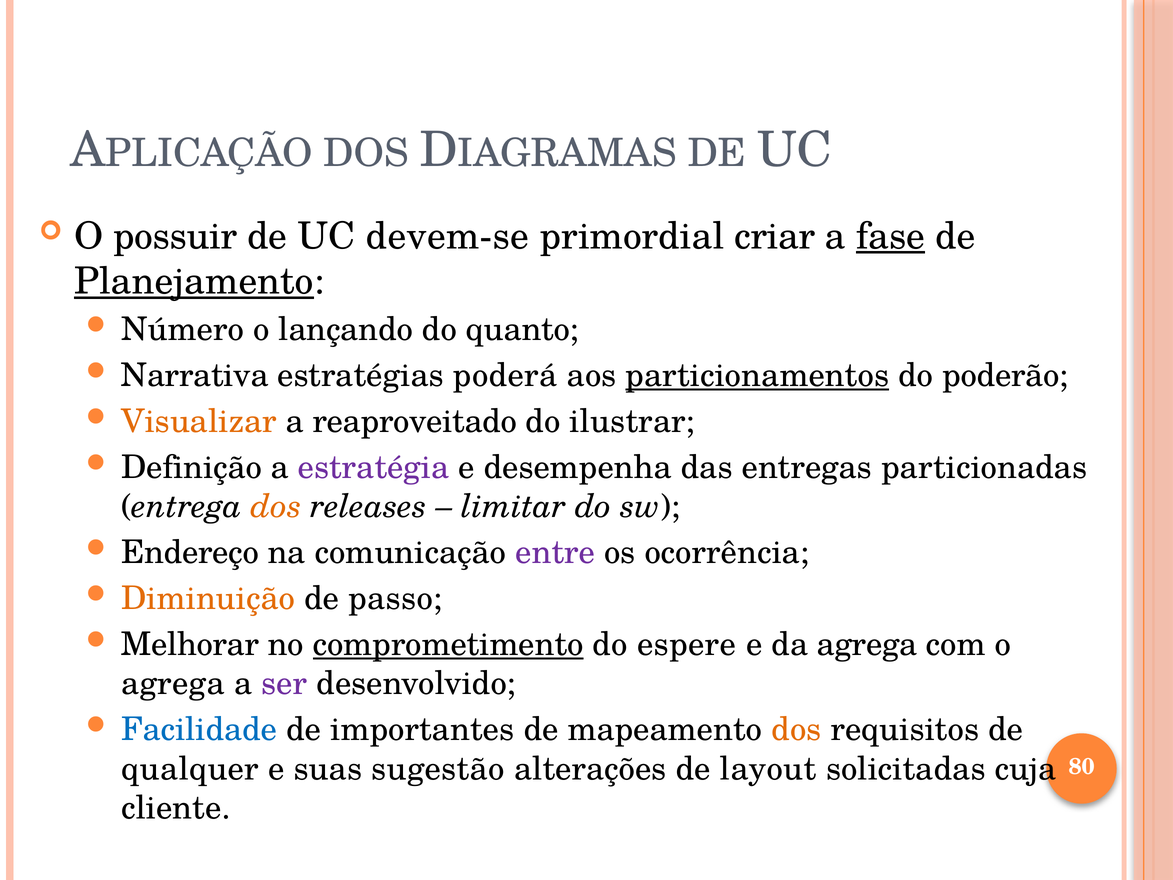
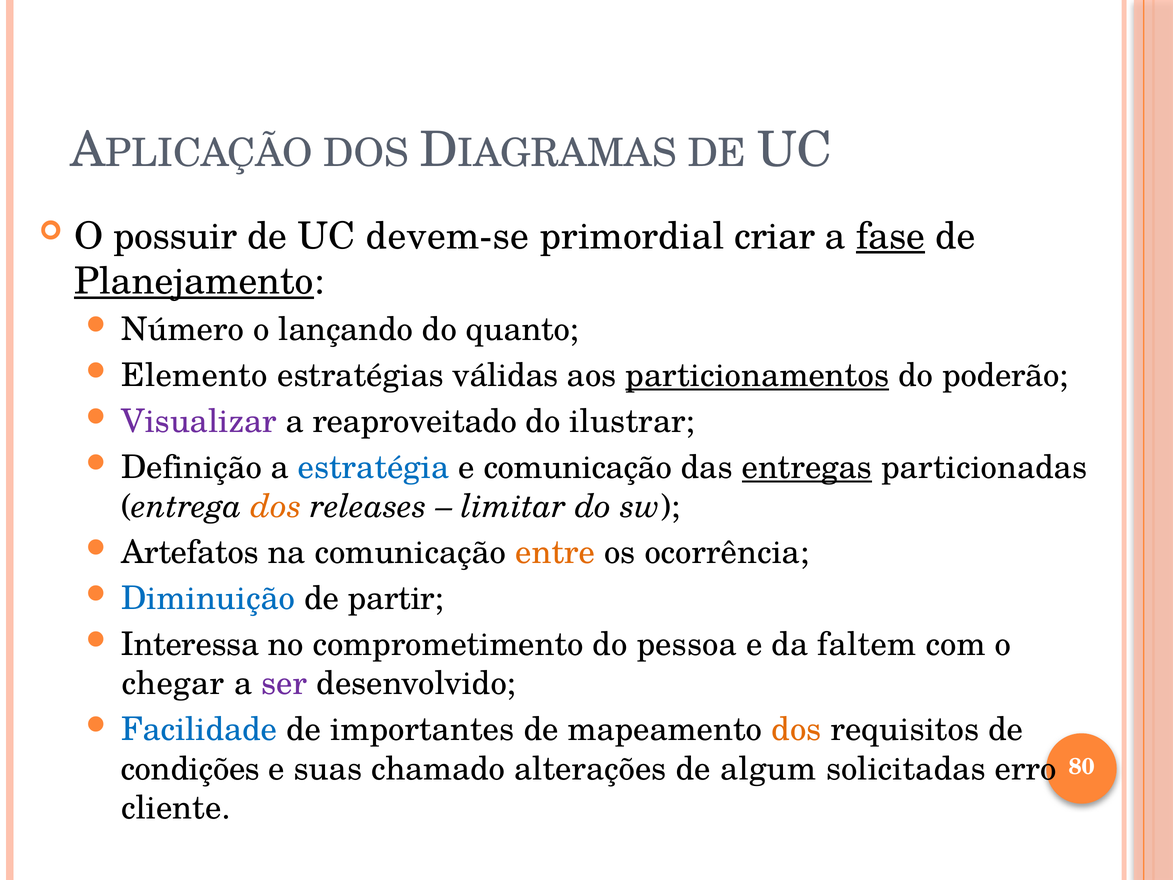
Narrativa: Narrativa -> Elemento (194, 376)
poderá: poderá -> válidas (505, 376)
Visualizar colour: orange -> purple (199, 421)
estratégia colour: purple -> blue (374, 467)
e desempenha: desempenha -> comunicação (578, 467)
entregas underline: none -> present (807, 467)
Endereço: Endereço -> Artefatos (190, 553)
entre colour: purple -> orange (555, 553)
Diminuição colour: orange -> blue (208, 598)
passo: passo -> partir (396, 598)
Melhorar: Melhorar -> Interessa (190, 644)
comprometimento underline: present -> none (448, 644)
espere: espere -> pessoa (687, 644)
da agrega: agrega -> faltem (867, 644)
agrega: agrega -> chegar (173, 684)
qualquer: qualquer -> condições (190, 769)
sugestão: sugestão -> chamado (438, 769)
layout: layout -> algum (768, 769)
cuja: cuja -> erro (1026, 769)
